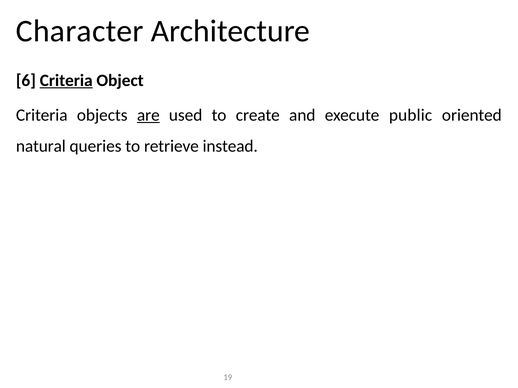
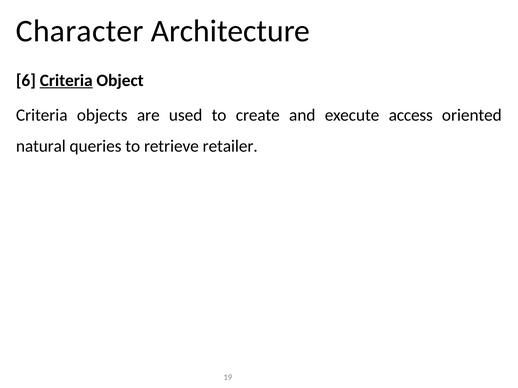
are underline: present -> none (148, 115)
public: public -> access (411, 115)
instead: instead -> retailer (230, 146)
